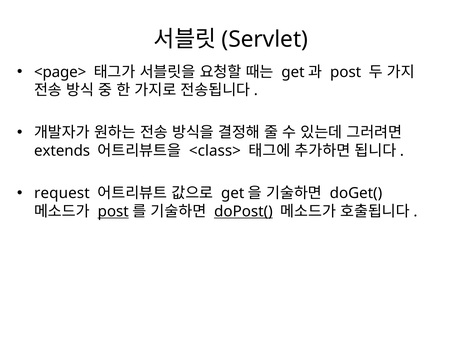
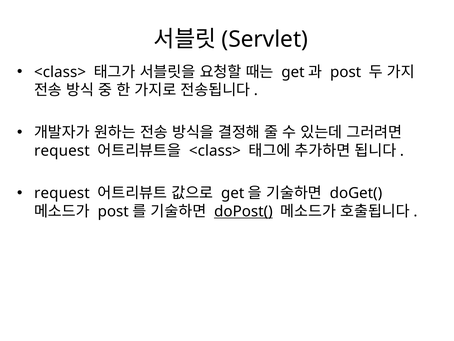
<page>: <page> -> <class> (60, 72)
extends: extends -> request (62, 151)
post underline: present -> none (113, 211)
